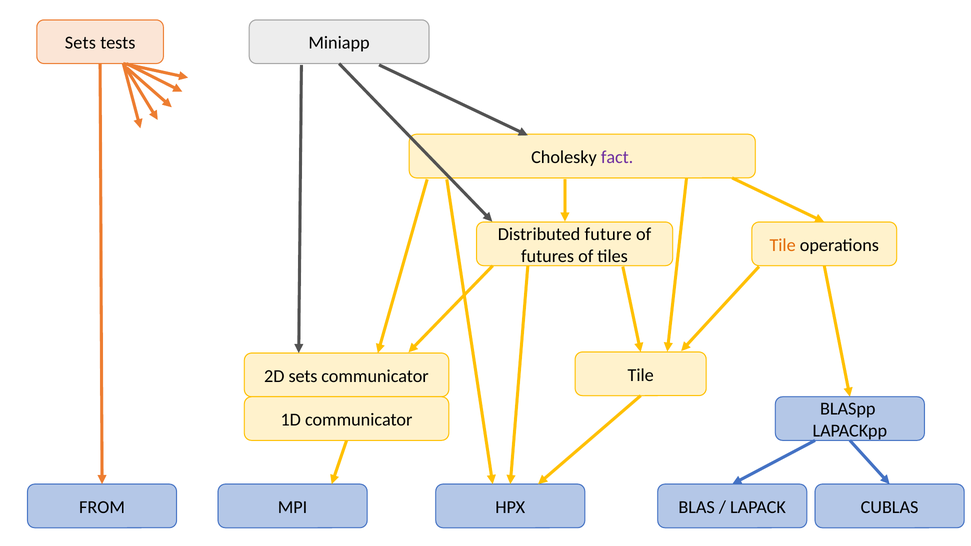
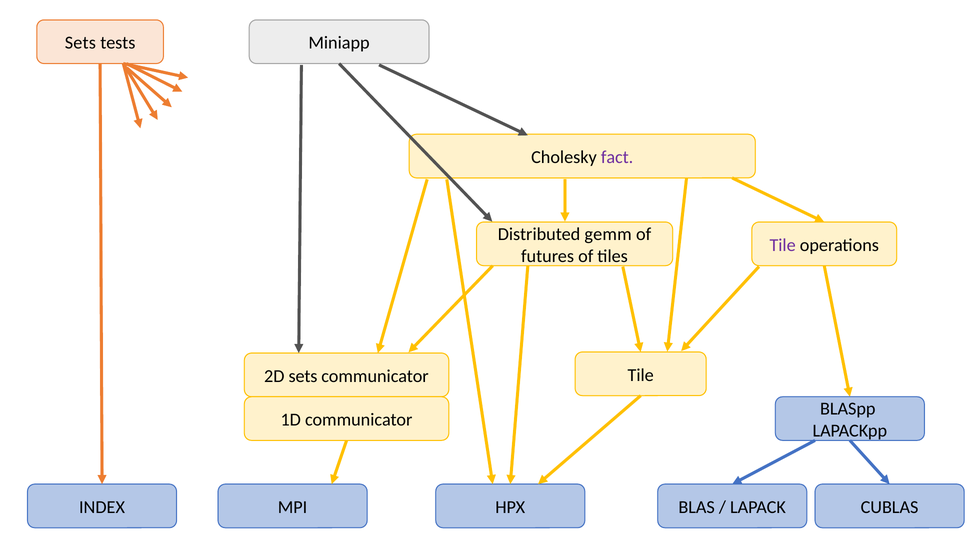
future: future -> gemm (608, 234)
Tile colour: orange -> purple (783, 245)
FROM: FROM -> INDEX (102, 507)
